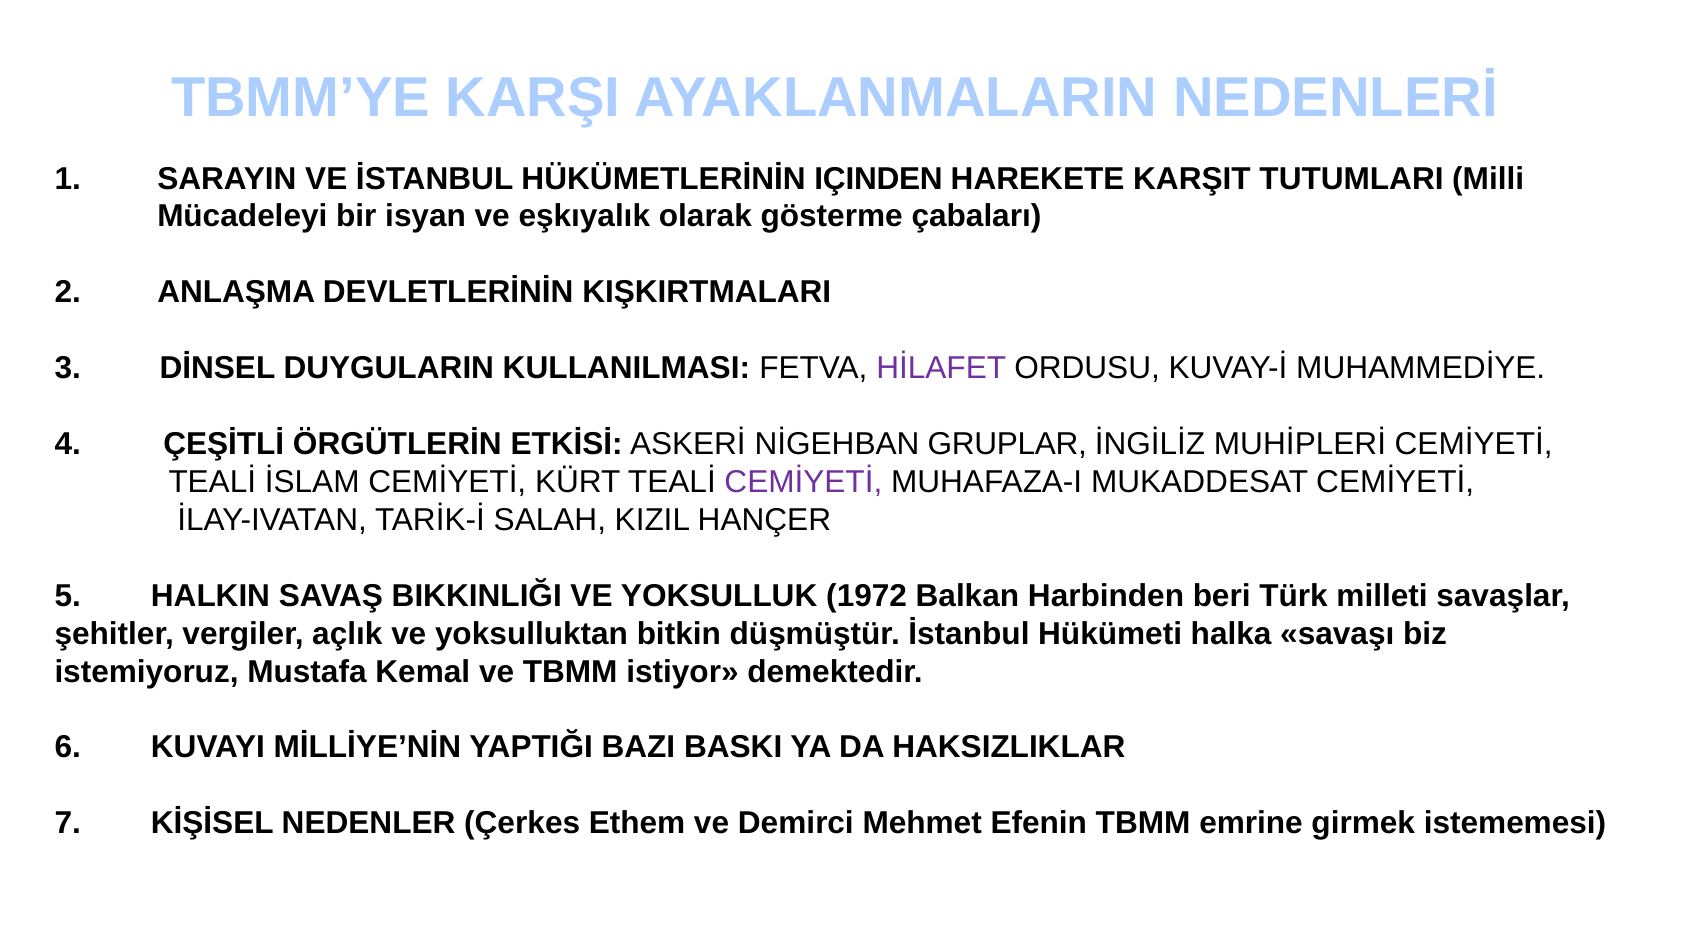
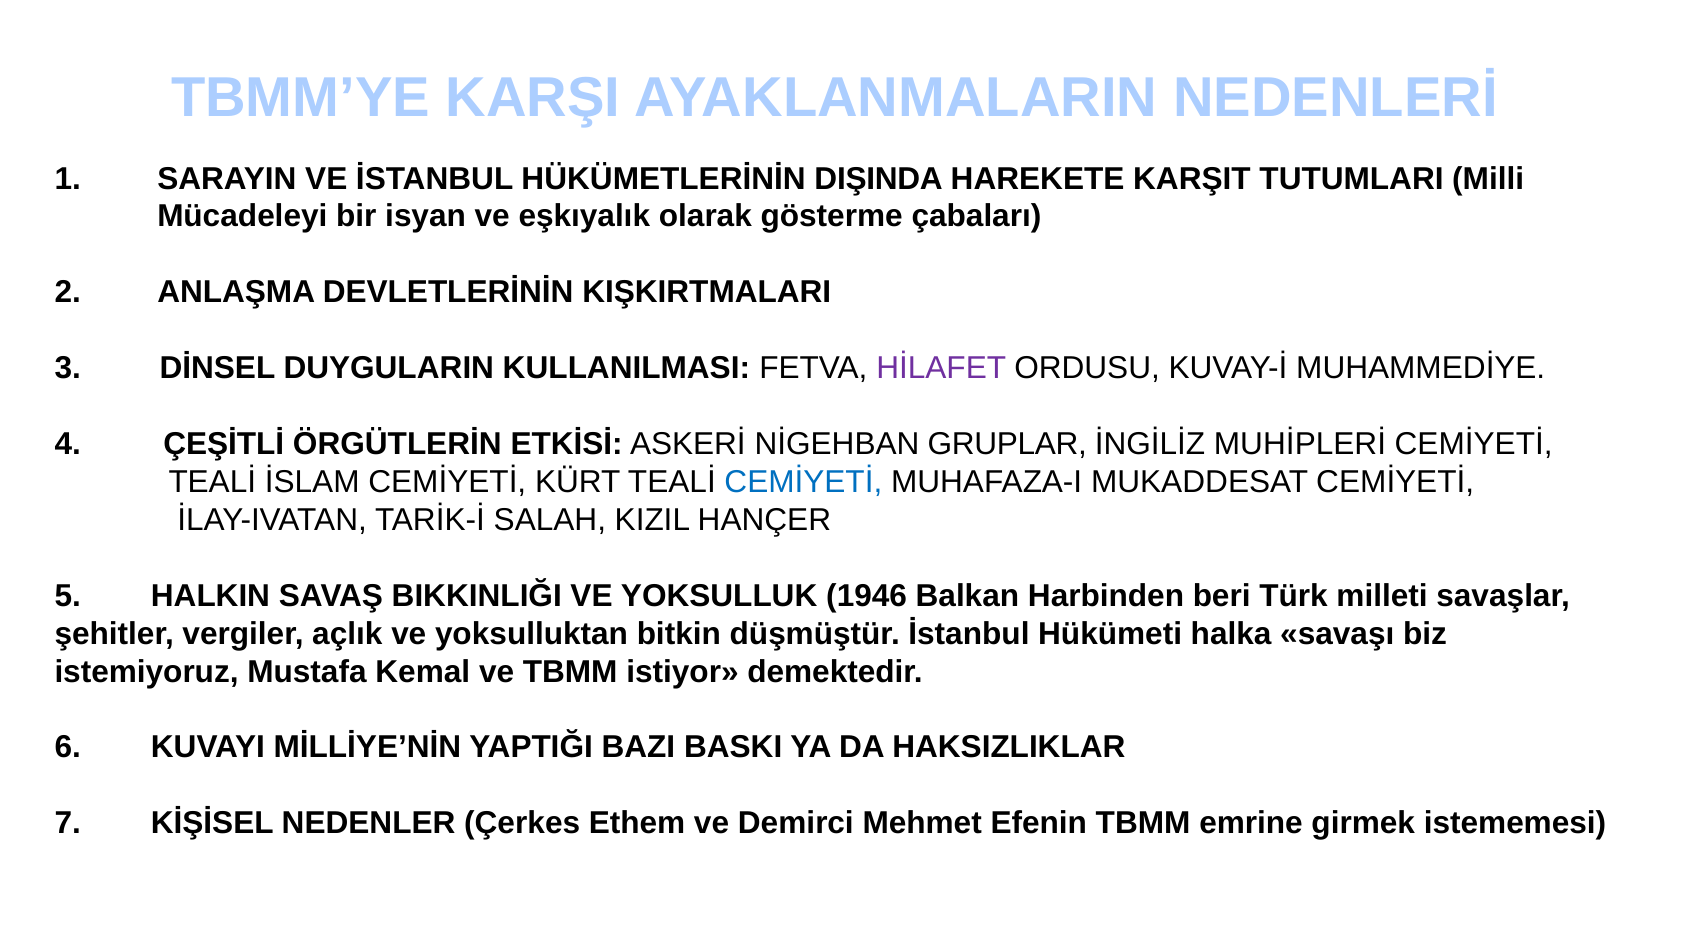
IÇINDEN: IÇINDEN -> DIŞINDA (879, 179)
CEMİYETİ colour: purple -> blue (803, 482)
1972: 1972 -> 1946 (867, 596)
